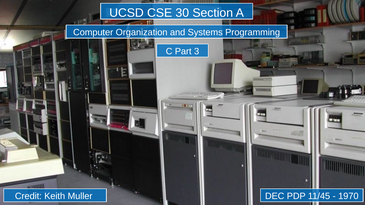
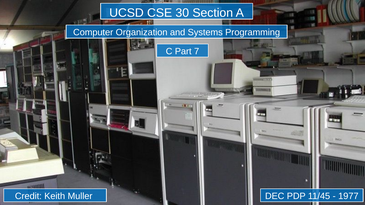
3: 3 -> 7 (197, 52)
1970: 1970 -> 1977 (348, 196)
